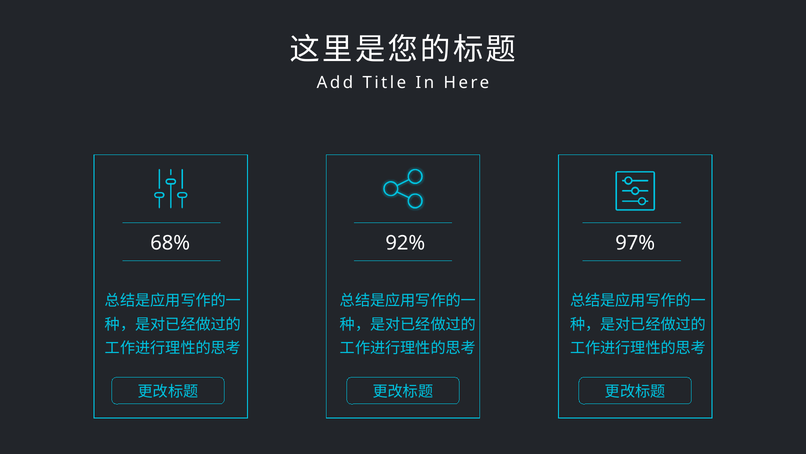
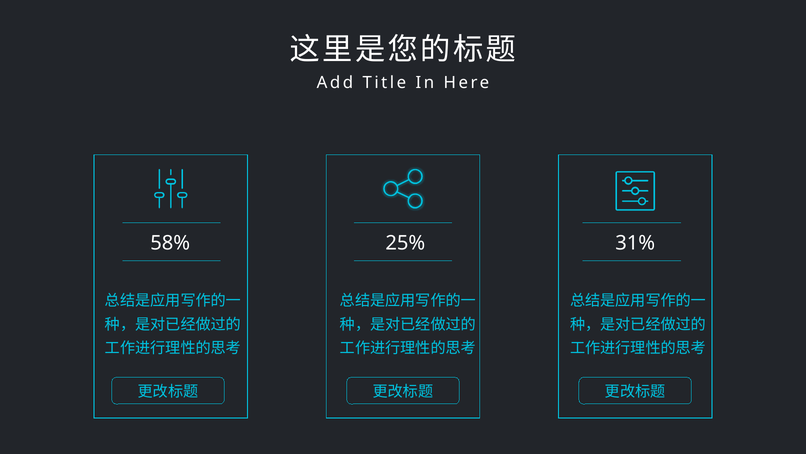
68%: 68% -> 58% (170, 243)
92%: 92% -> 25% (405, 243)
97%: 97% -> 31% (635, 243)
